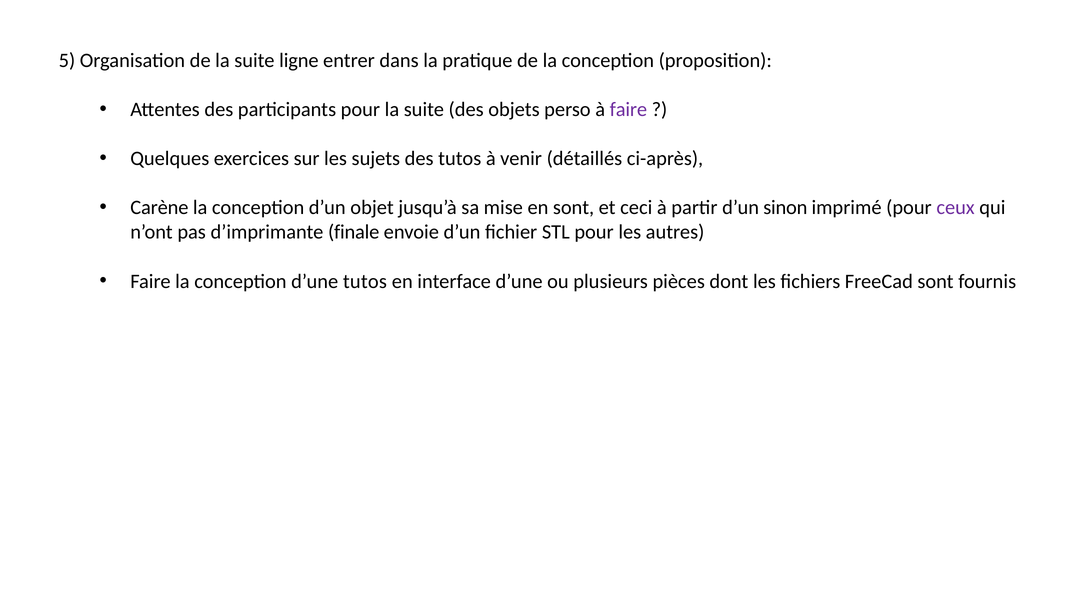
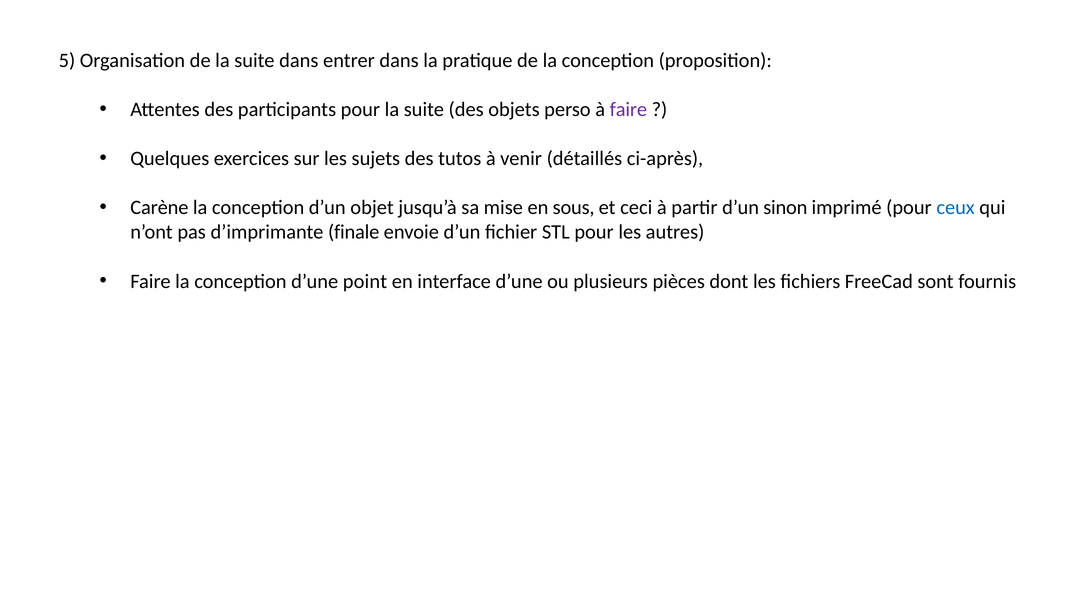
suite ligne: ligne -> dans (299, 60)
en sont: sont -> sous (574, 208)
ceux colour: purple -> blue (956, 208)
d’une tutos: tutos -> point (365, 281)
